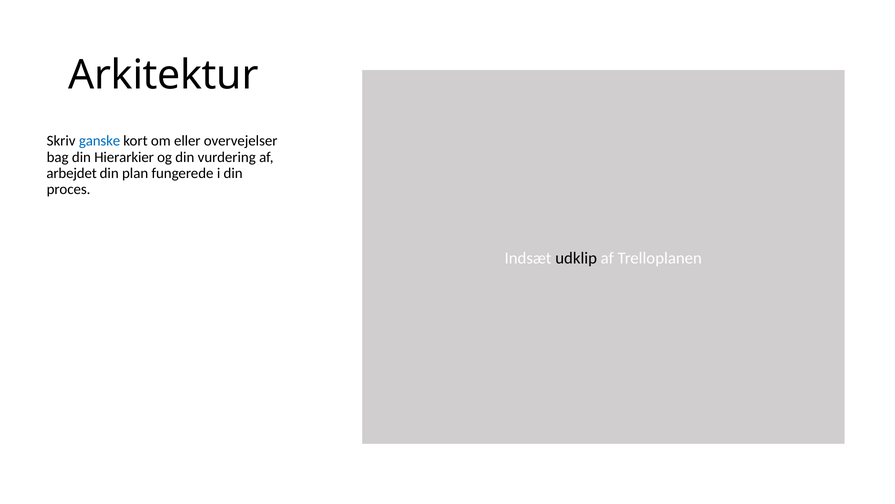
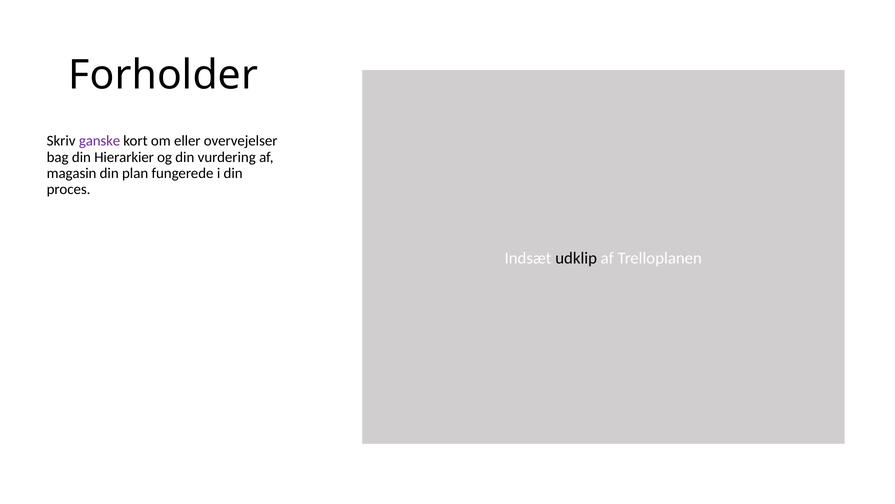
Arkitektur: Arkitektur -> Forholder (163, 75)
ganske colour: blue -> purple (100, 141)
arbejdet: arbejdet -> magasin (72, 173)
